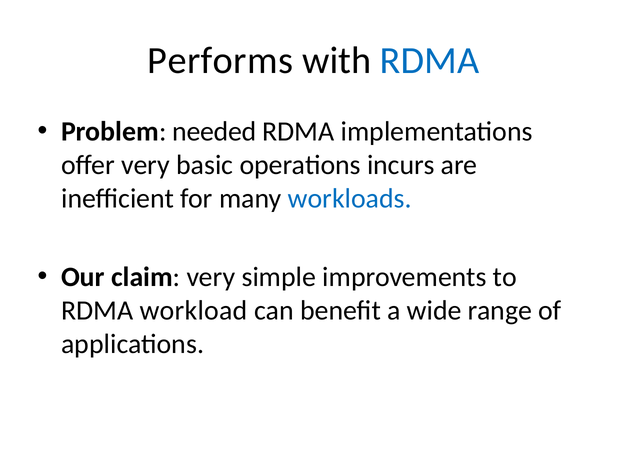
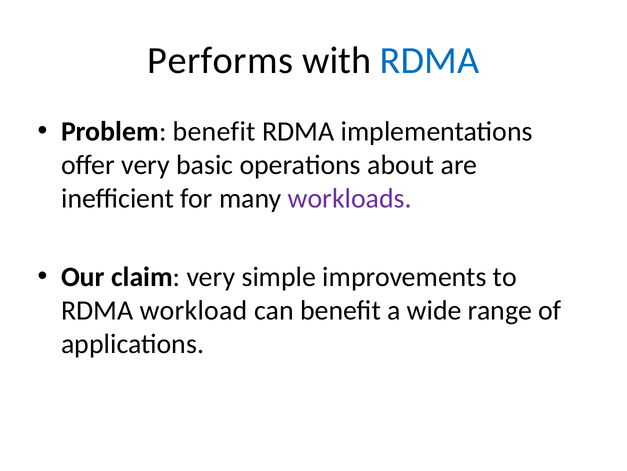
Problem needed: needed -> benefit (214, 132)
incurs: incurs -> about (401, 165)
workloads colour: blue -> purple (350, 198)
